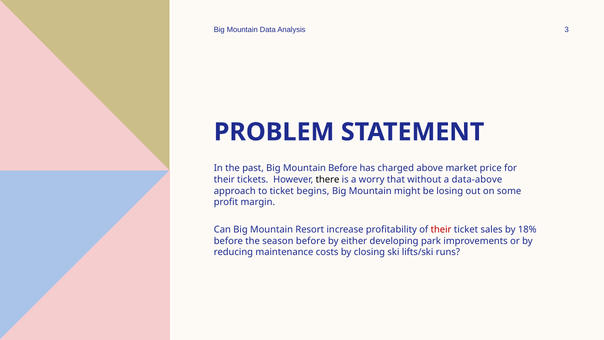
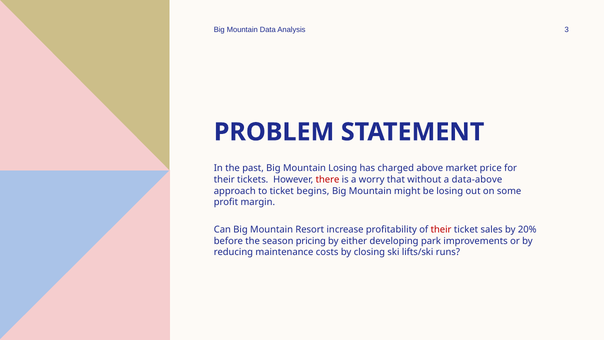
Mountain Before: Before -> Losing (343, 168)
there colour: black -> red (328, 180)
18%: 18% -> 20% (527, 229)
season before: before -> pricing (311, 241)
